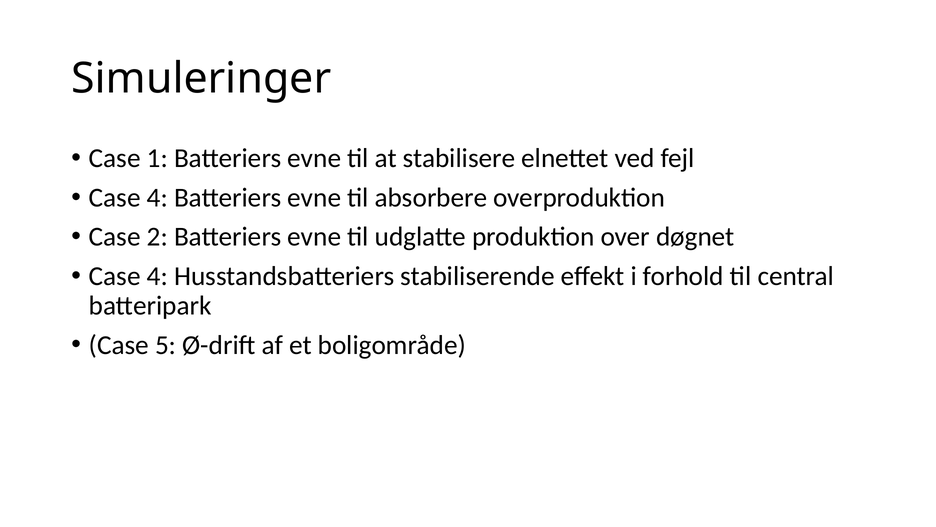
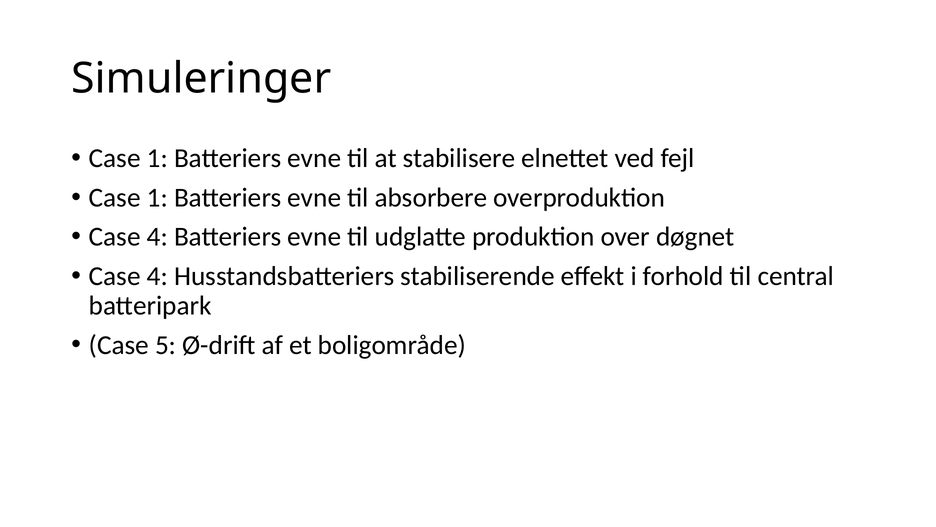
4: 4 -> 1 (157, 197)
2: 2 -> 4 (157, 237)
